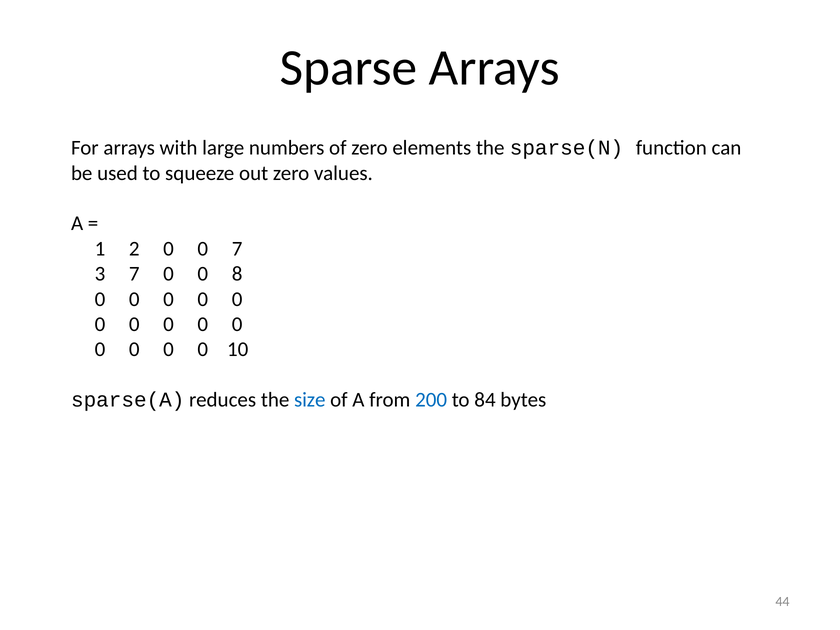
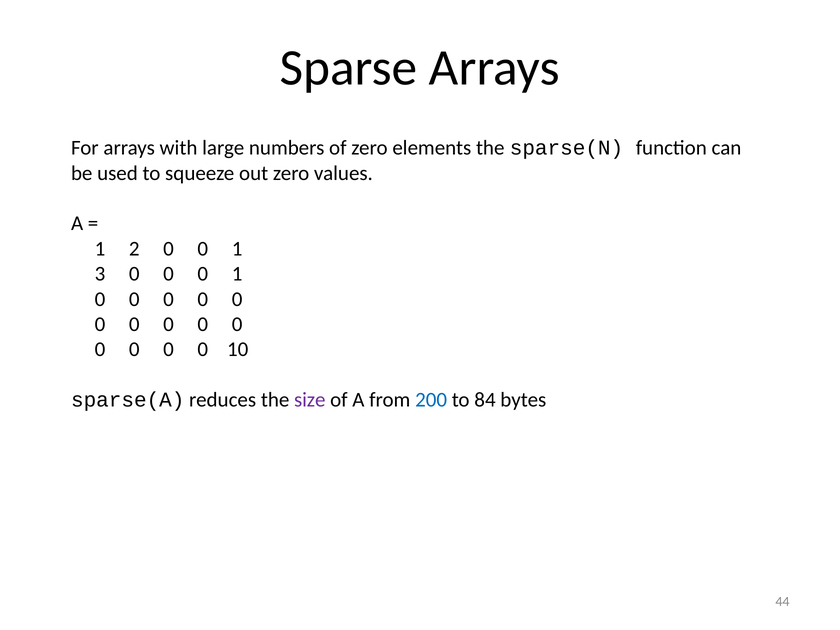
2 0 0 7: 7 -> 1 (237, 249)
3 7: 7 -> 0 (134, 274)
8: 8 -> 1 (237, 274)
size colour: blue -> purple (310, 400)
